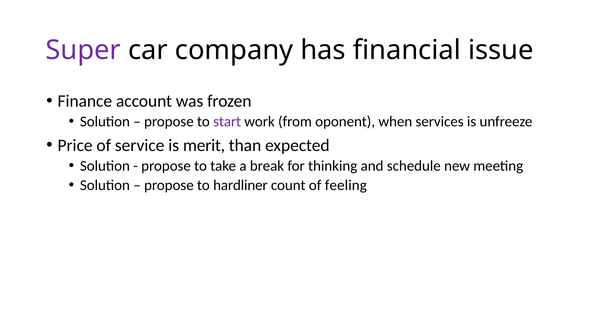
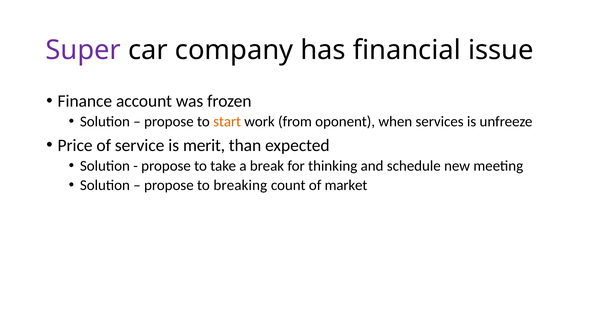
start colour: purple -> orange (227, 122)
hardliner: hardliner -> breaking (240, 185)
feeling: feeling -> market (346, 185)
